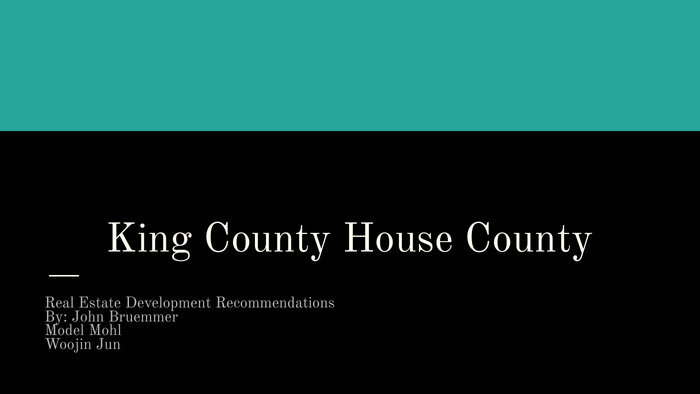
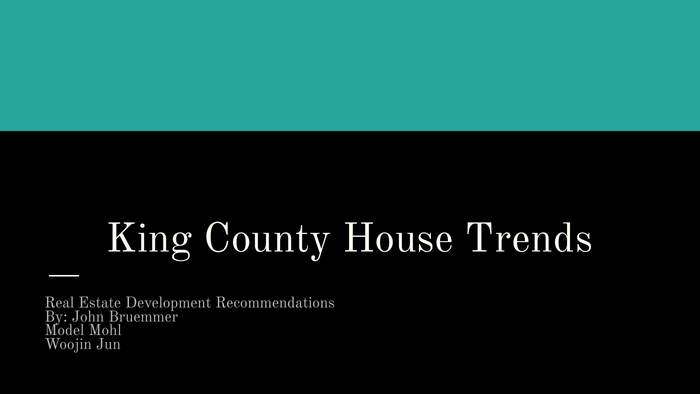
House County: County -> Trends (529, 238)
